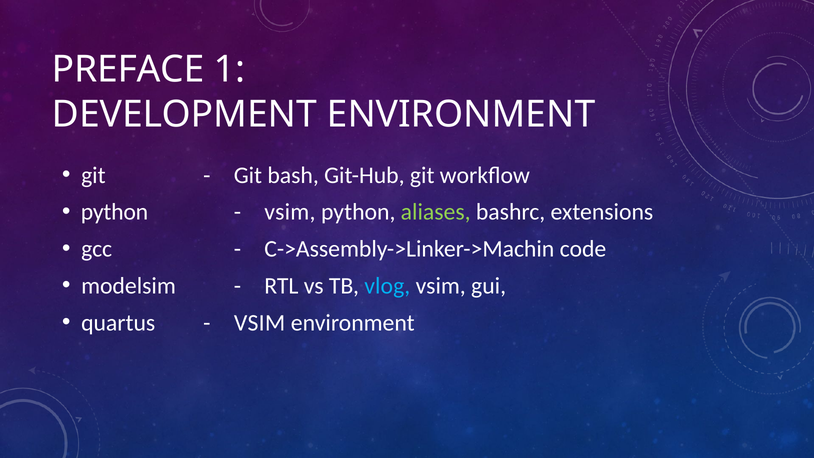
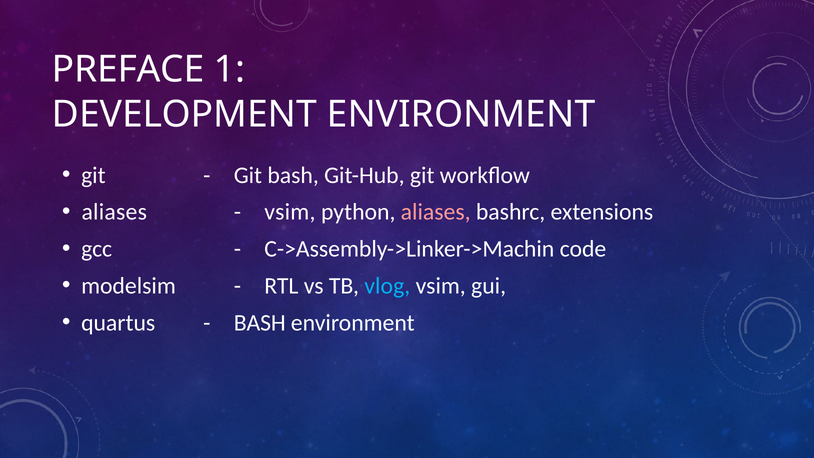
python: python -> aliases (114, 212)
aliases colour: light green -> pink (436, 212)
VSIM: VSIM -> BASH (260, 323)
